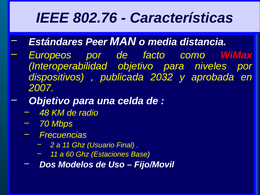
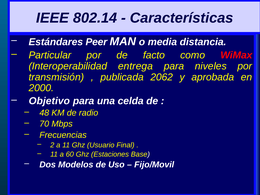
802.76: 802.76 -> 802.14 (95, 18)
Europeos: Europeos -> Particular (50, 55)
Interoperabilidad objetivo: objetivo -> entrega (135, 66)
dispositivos: dispositivos -> transmisión (56, 77)
2032: 2032 -> 2062 (162, 77)
2007: 2007 -> 2000 (41, 88)
